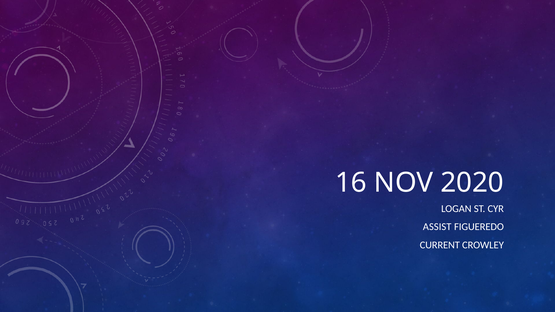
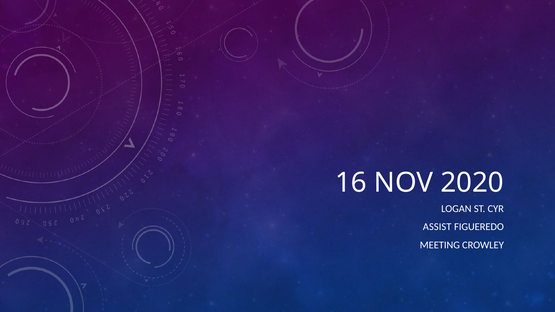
CURRENT: CURRENT -> MEETING (440, 245)
